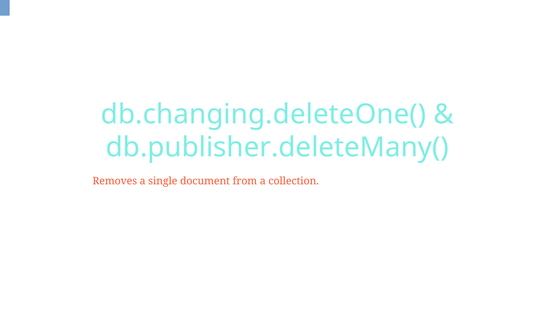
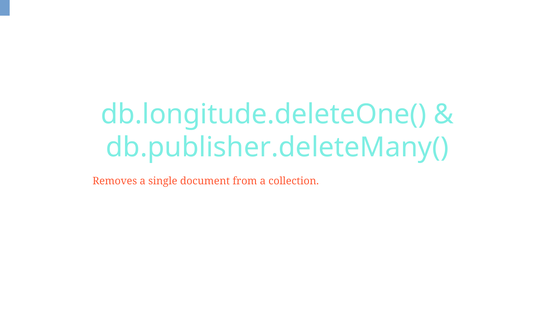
db.changing.deleteOne(: db.changing.deleteOne( -> db.longitude.deleteOne( (264, 114)
